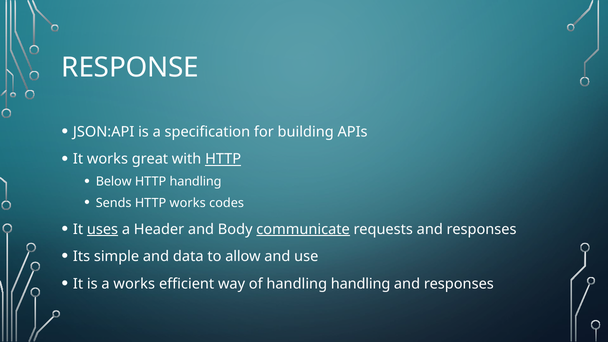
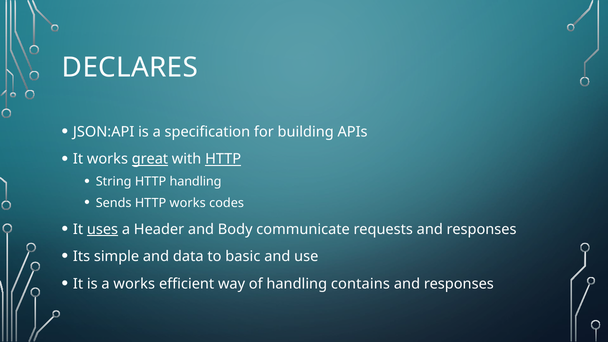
RESPONSE: RESPONSE -> DECLARES (130, 68)
great underline: none -> present (150, 159)
Below: Below -> String (114, 182)
communicate underline: present -> none (303, 229)
allow: allow -> basic (243, 257)
handling handling: handling -> contains (360, 284)
